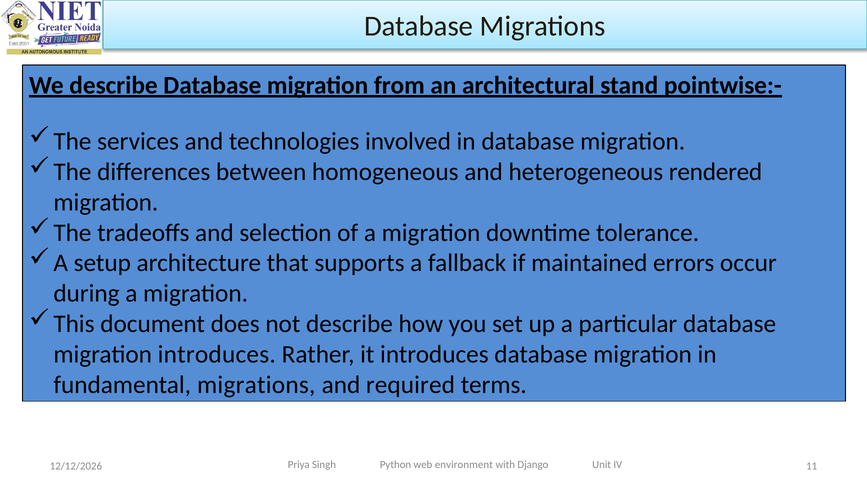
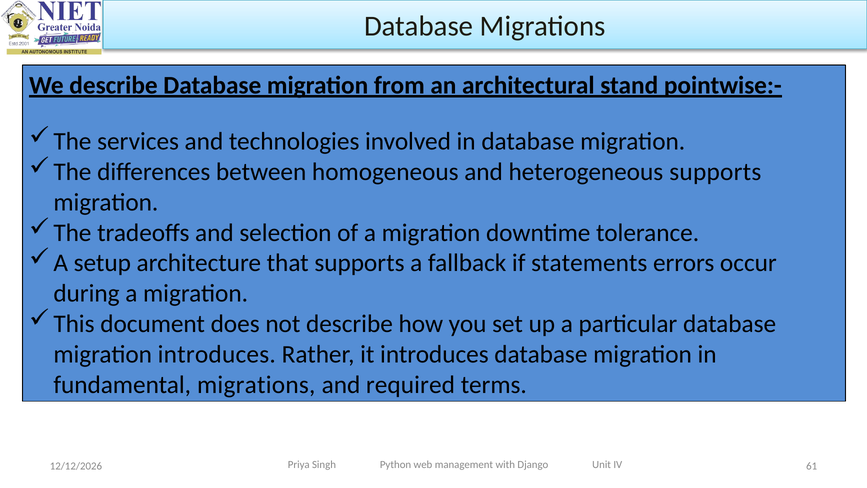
heterogeneous rendered: rendered -> supports (715, 172)
maintained: maintained -> statements (589, 263)
environment: environment -> management (464, 464)
11: 11 -> 61 (812, 466)
